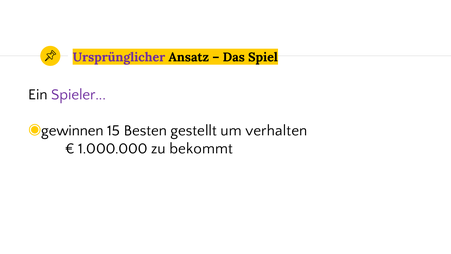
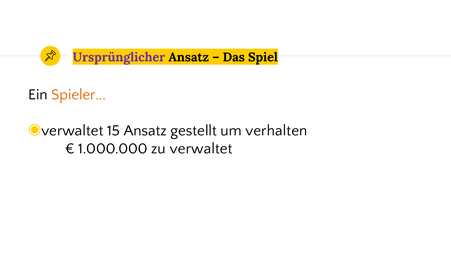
Spieler colour: purple -> orange (79, 94)
gewinnen: gewinnen -> verwaltet (72, 130)
15 Besten: Besten -> Ansatz (145, 130)
zu bekommt: bekommt -> verwaltet (201, 148)
